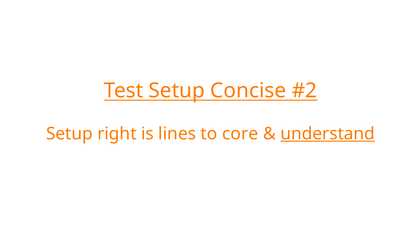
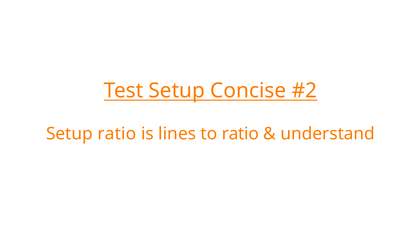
Setup right: right -> ratio (117, 134)
to core: core -> ratio (240, 134)
understand underline: present -> none (328, 134)
